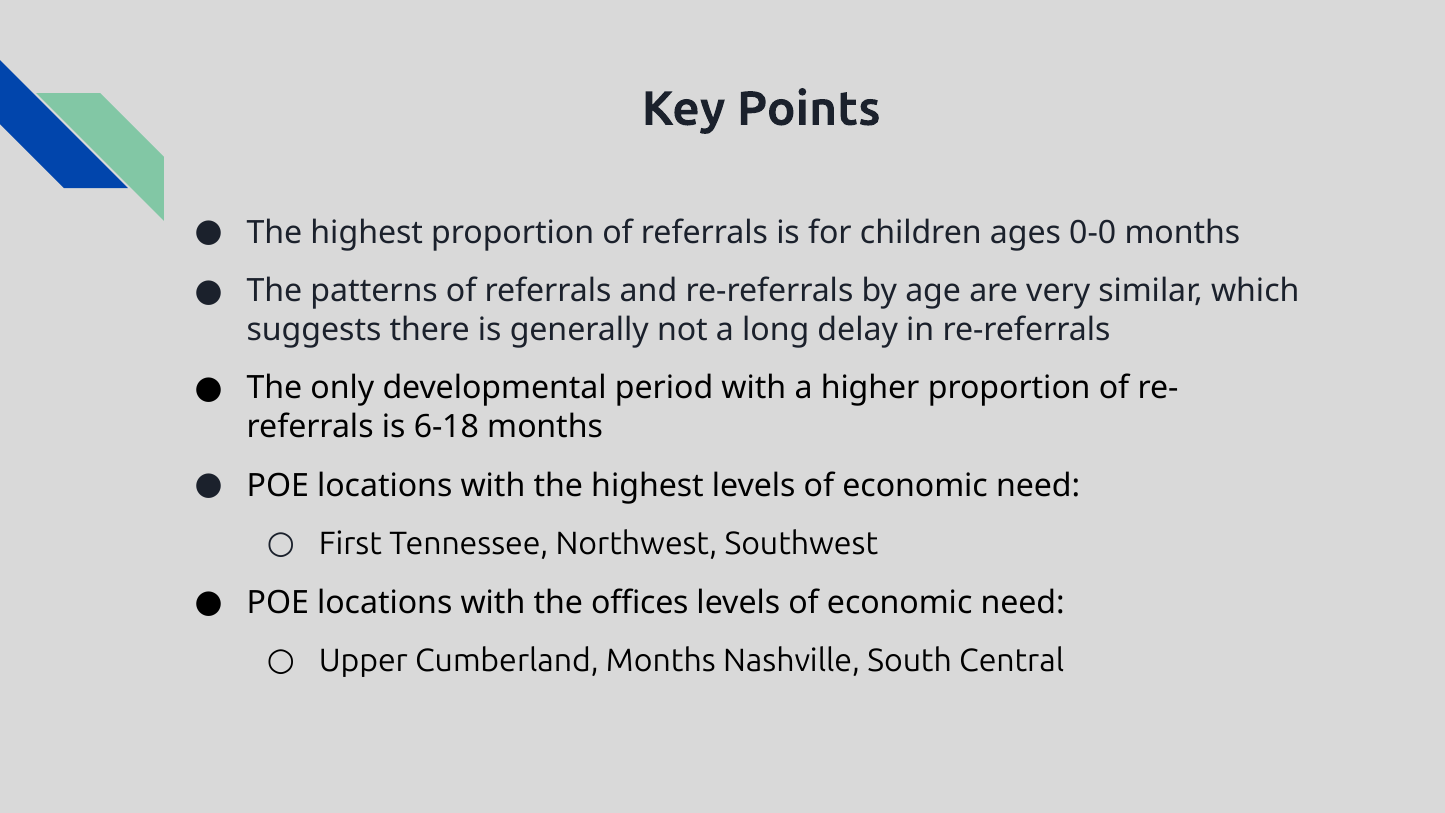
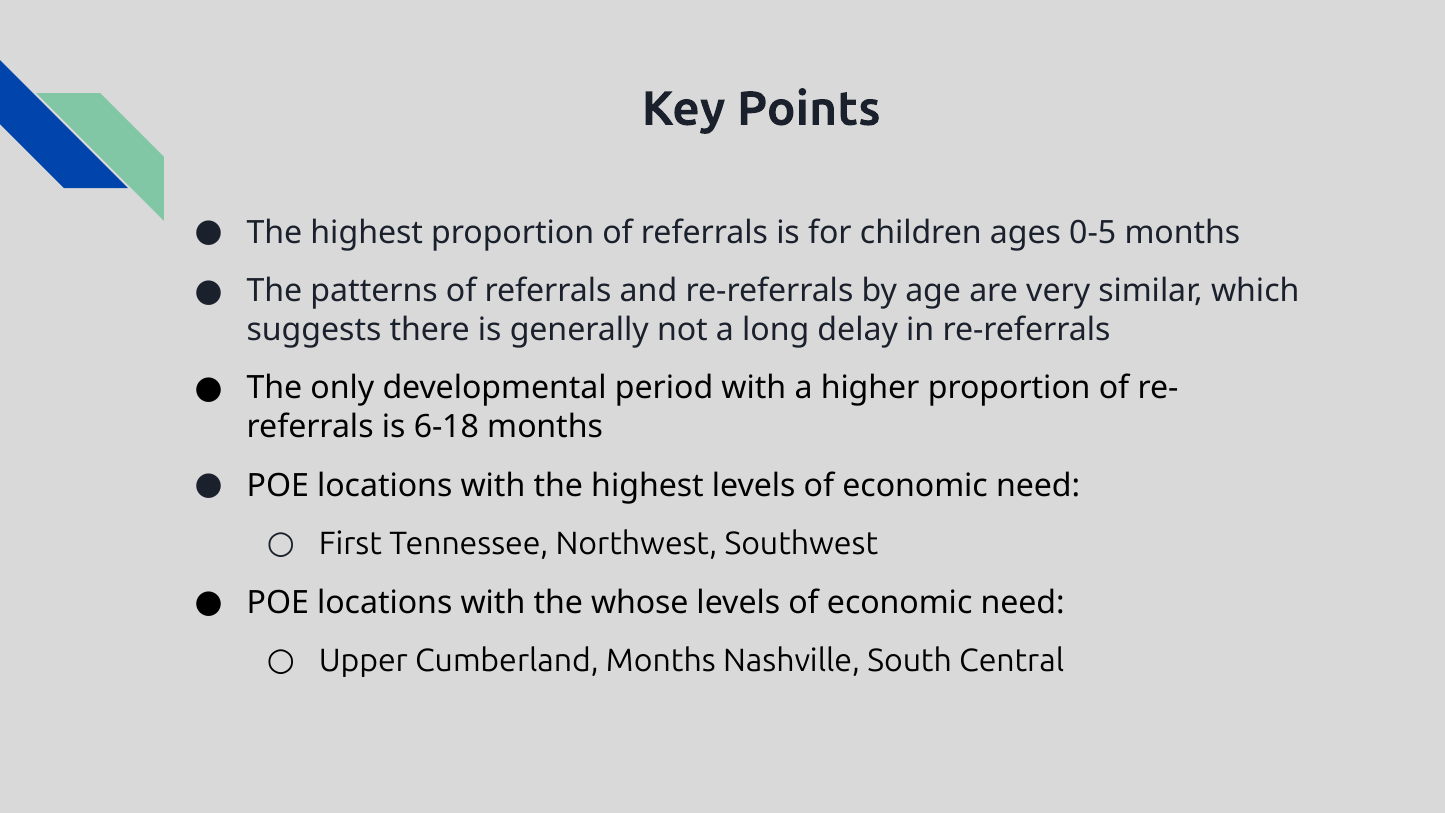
0-0: 0-0 -> 0-5 (1093, 233)
offices: offices -> whose (640, 603)
